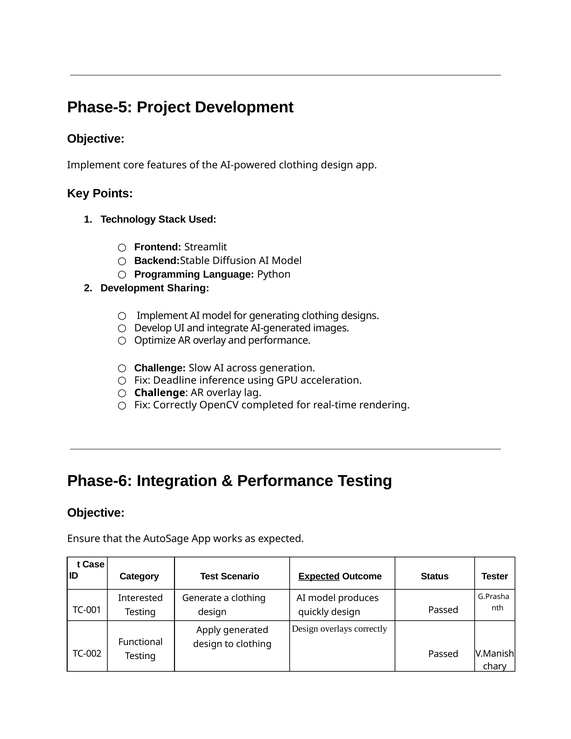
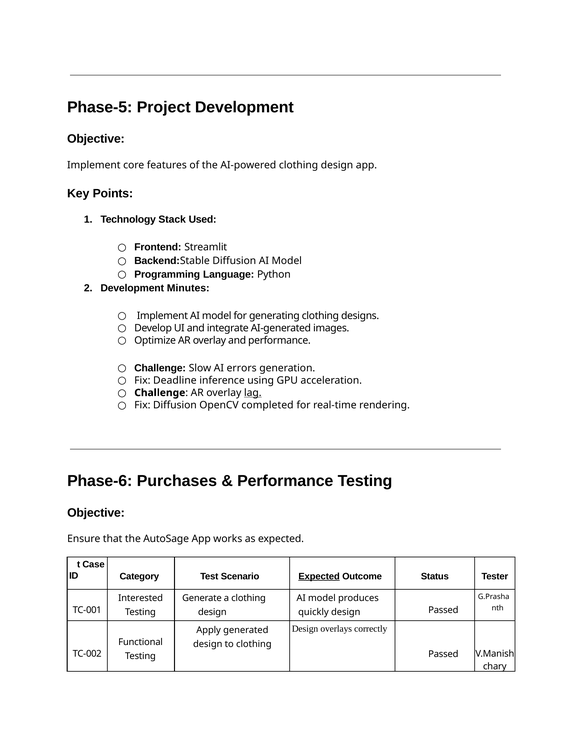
Sharing: Sharing -> Minutes (188, 288)
across: across -> errors (242, 368)
lag underline: none -> present (253, 393)
Fix Correctly: Correctly -> Diffusion (175, 405)
Integration: Integration -> Purchases (177, 481)
